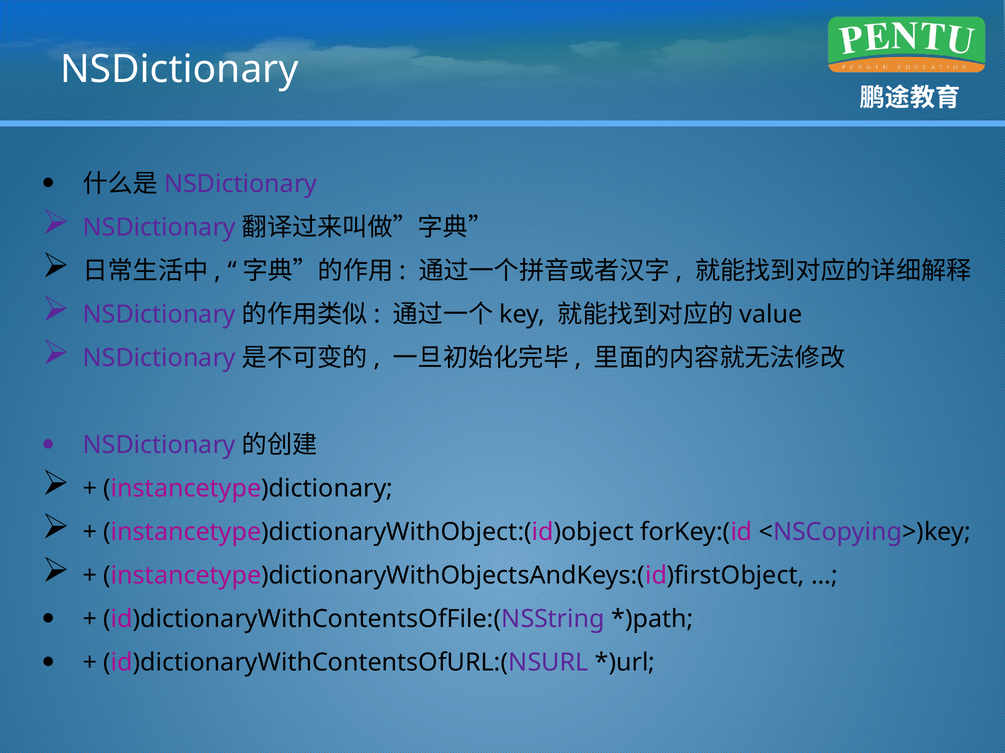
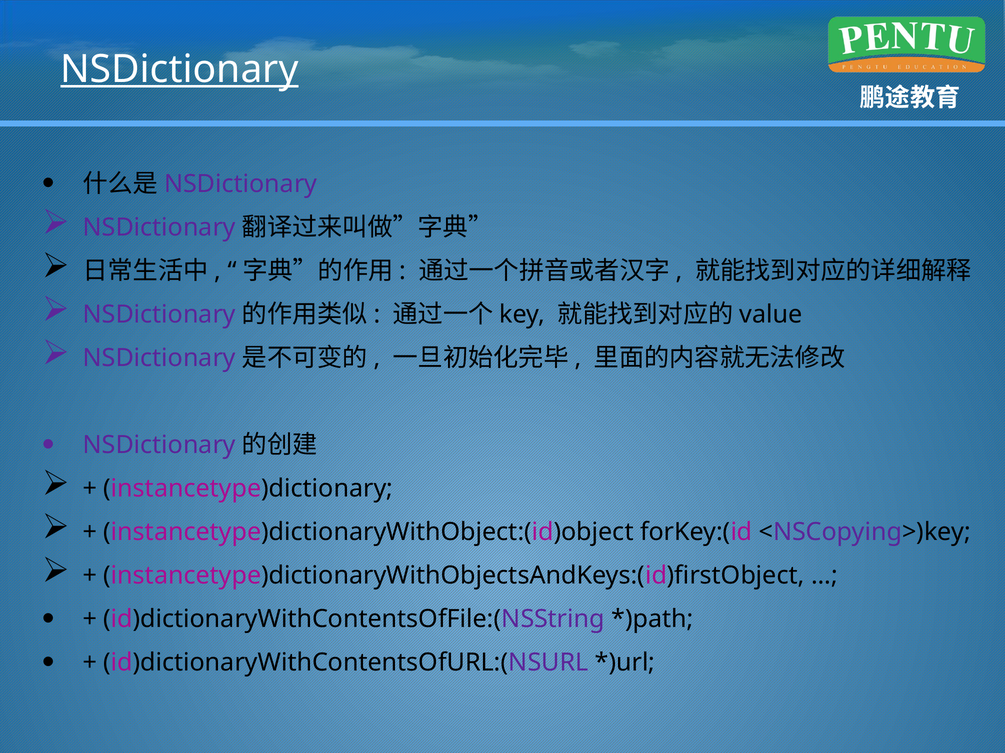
NSDictionary underline: none -> present (179, 69)
